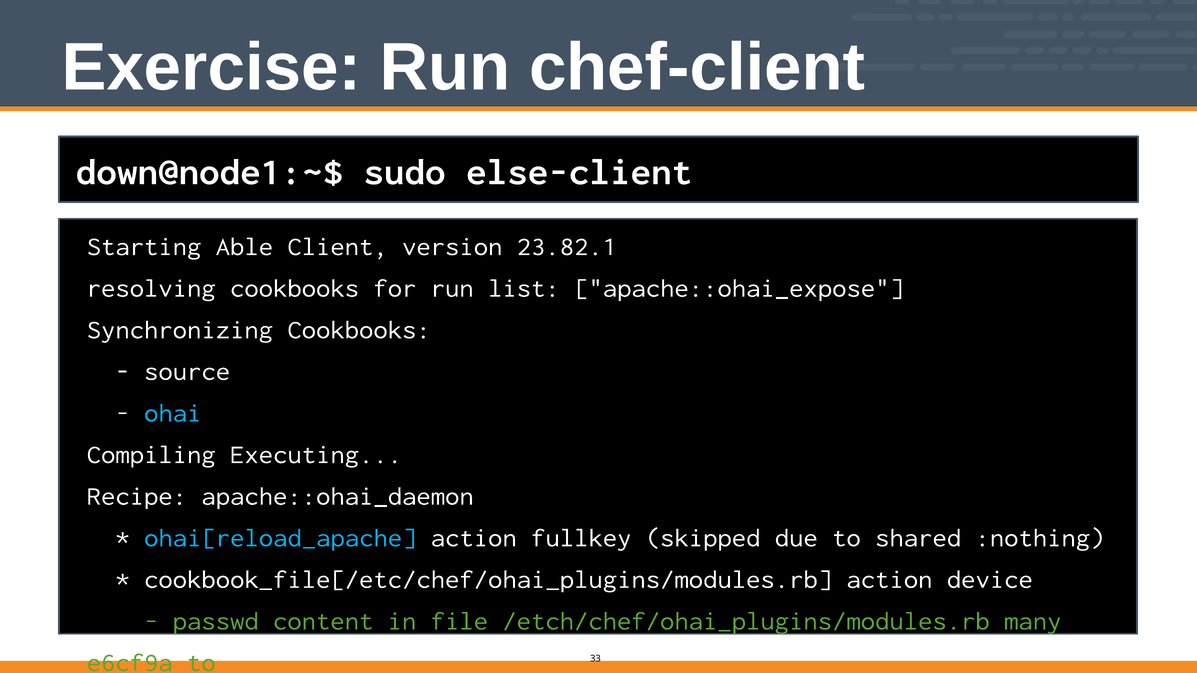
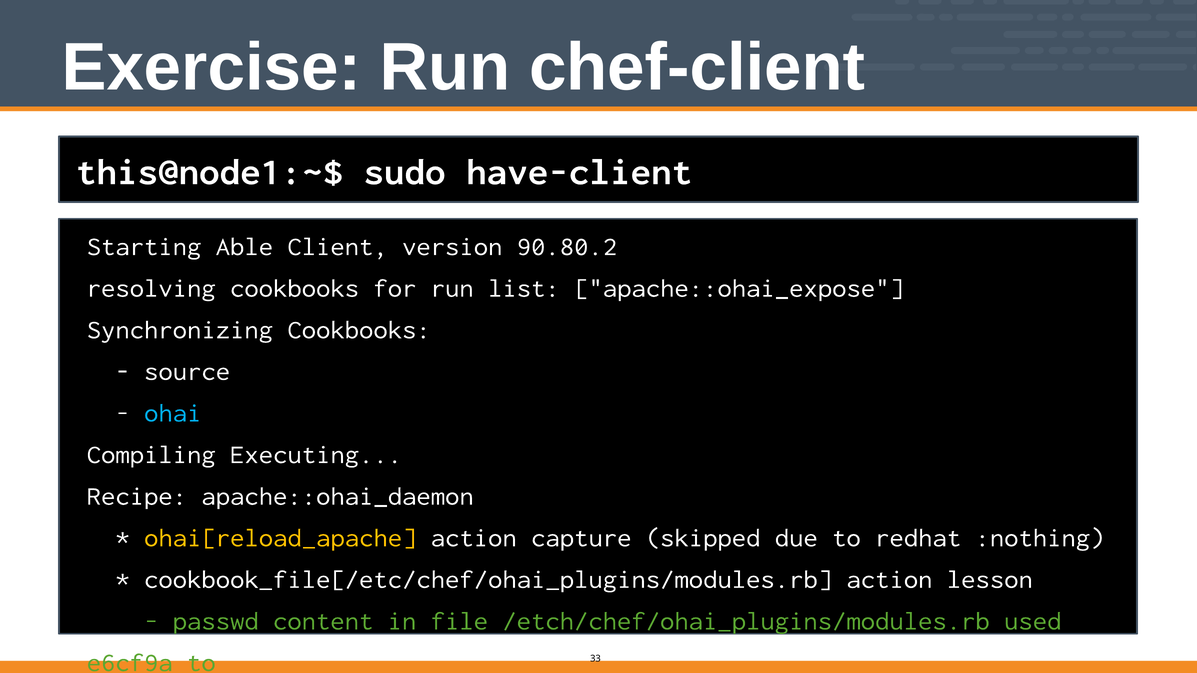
down@node1:~$: down@node1:~$ -> this@node1:~$ (209, 172)
else-client: else-client -> have-client (579, 172)
23.82.1: 23.82.1 -> 90.80.2 (567, 247)
ohai[reload_apache colour: light blue -> yellow (280, 538)
fullkey: fullkey -> capture (581, 538)
shared: shared -> redhat (918, 538)
device: device -> lesson (990, 579)
many: many -> used (1033, 621)
